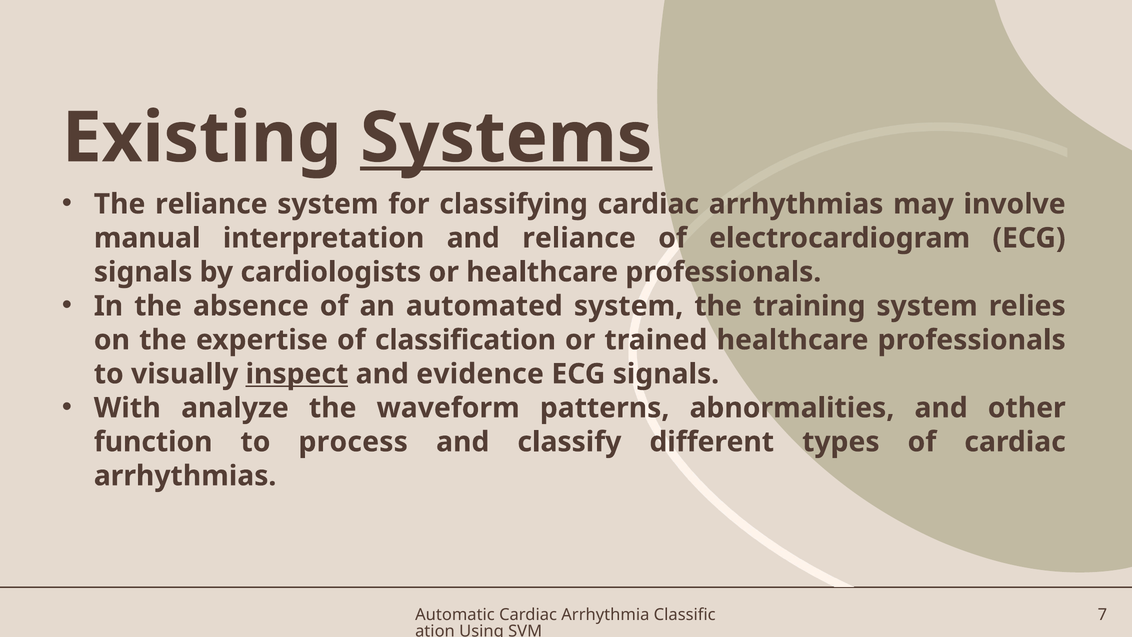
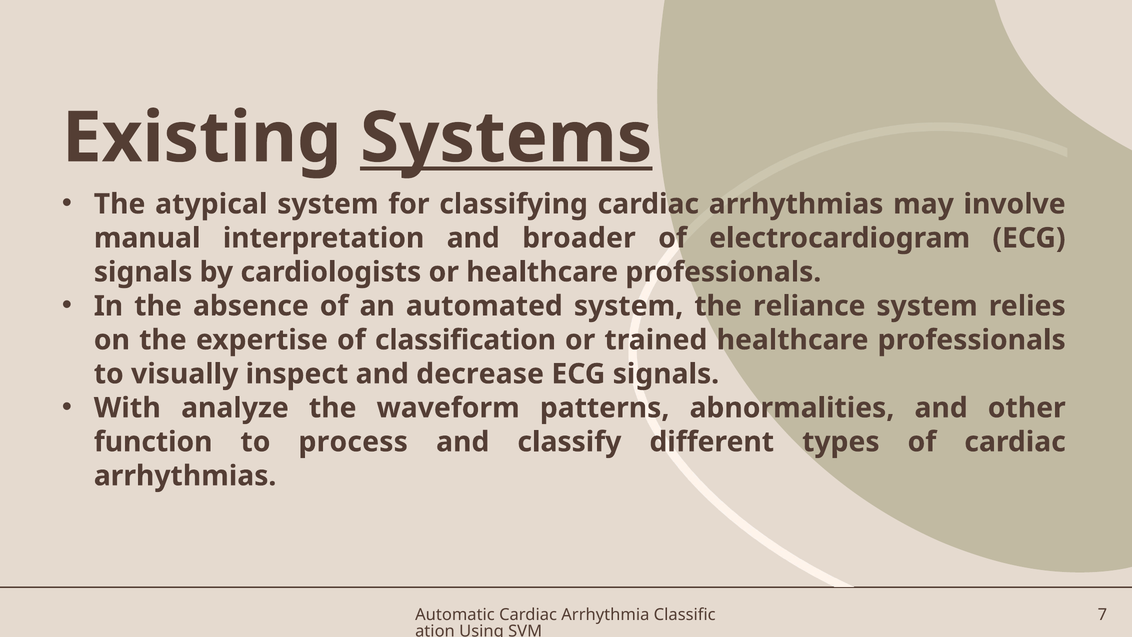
The reliance: reliance -> atypical (211, 204)
and reliance: reliance -> broader (579, 238)
training: training -> reliance (809, 306)
inspect underline: present -> none (297, 374)
evidence: evidence -> decrease (480, 374)
